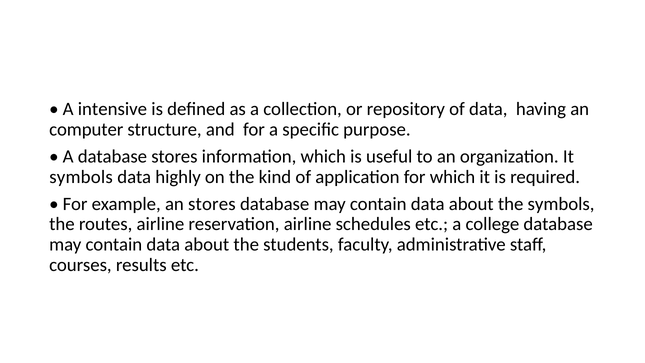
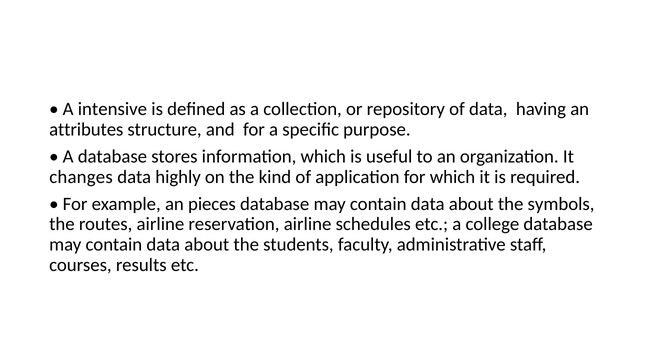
computer: computer -> attributes (86, 129)
symbols: symbols -> changes (81, 177)
an stores: stores -> pieces (212, 204)
